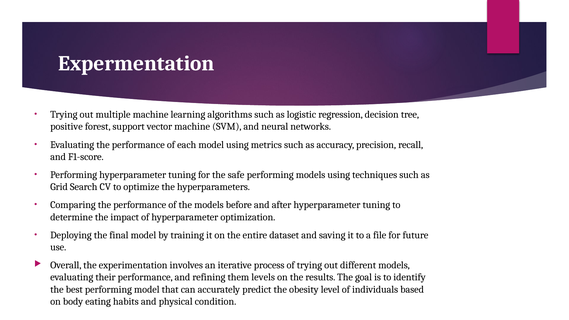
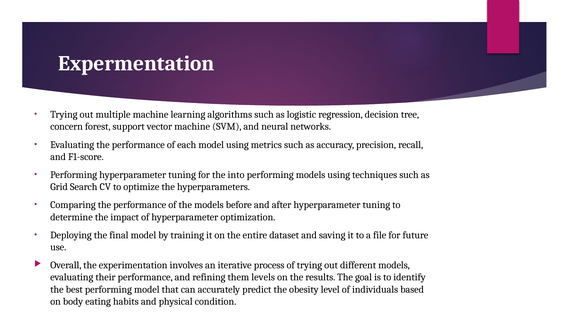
positive: positive -> concern (67, 127)
safe: safe -> into (236, 175)
